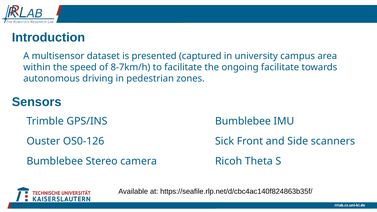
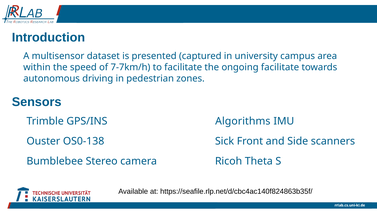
8-7km/h: 8-7km/h -> 7-7km/h (130, 67)
GPS/INS Bumblebee: Bumblebee -> Algorithms (243, 121)
OS0-126: OS0-126 -> OS0-138 (84, 141)
